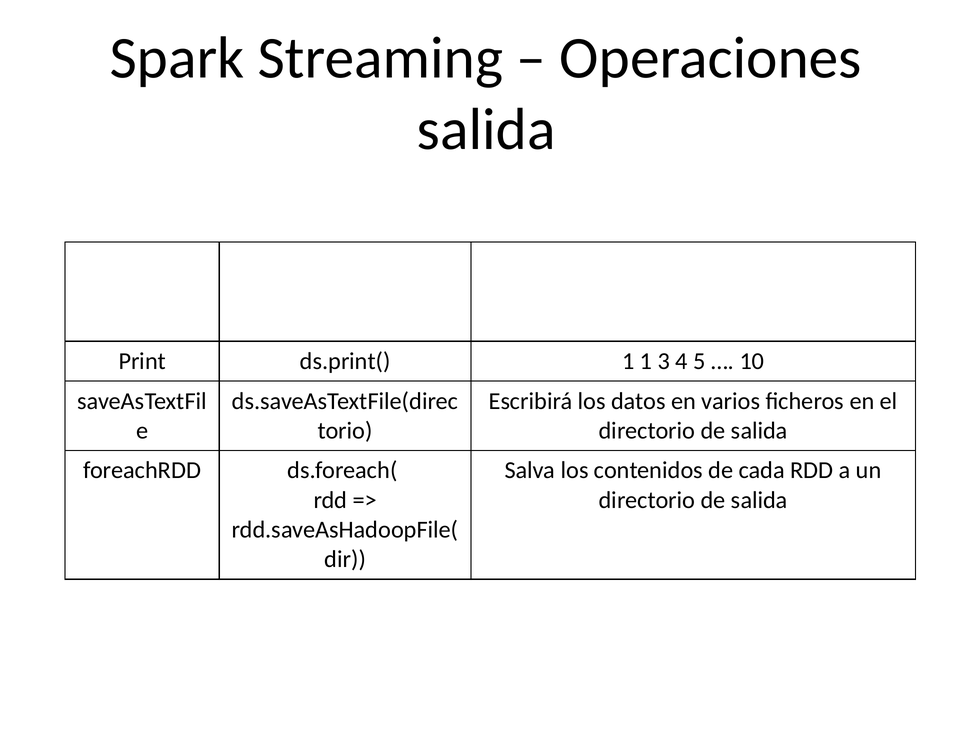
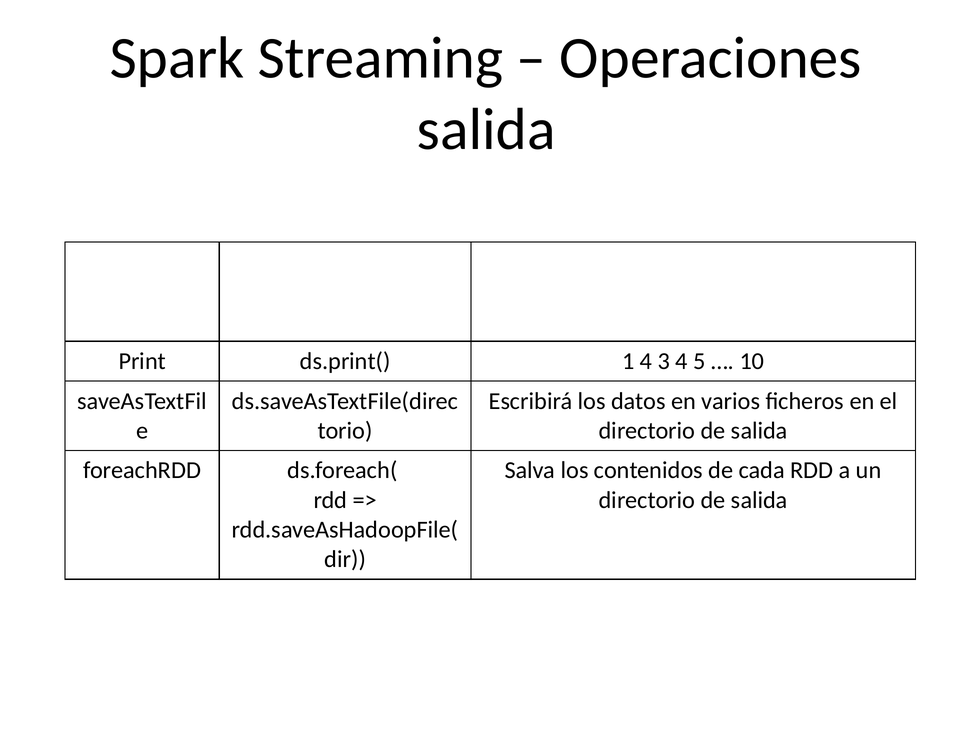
1 1: 1 -> 4 (646, 362)
